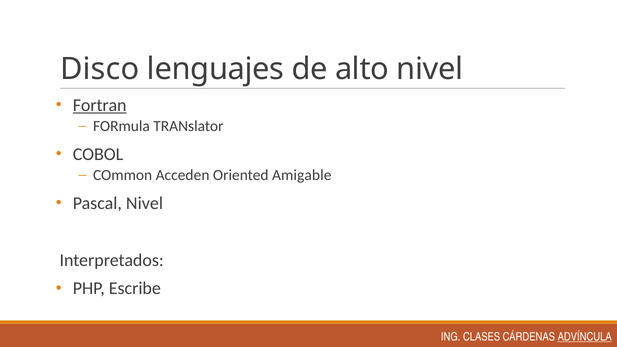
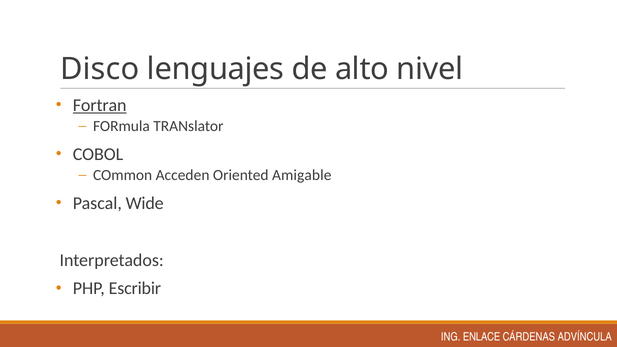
Pascal Nivel: Nivel -> Wide (145, 203)
Escribe: Escribe -> Escribir (135, 289)
CLASES: CLASES -> ENLACE (482, 337)
ADVÍNCULA underline: present -> none (585, 337)
